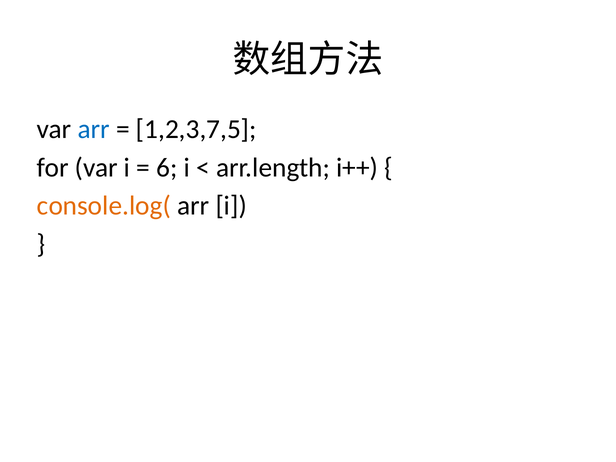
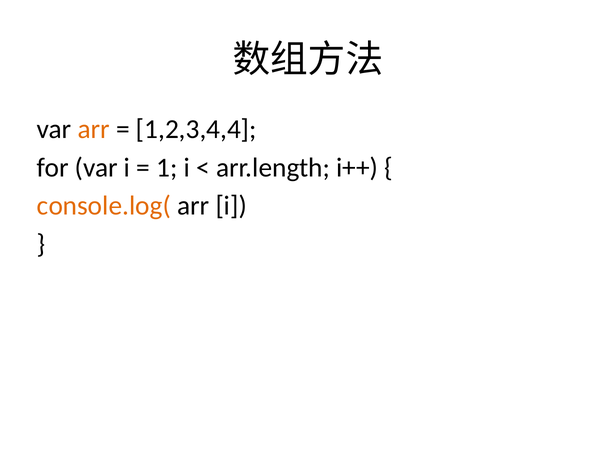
arr colour: blue -> orange (94, 129)
1,2,3,7,5: 1,2,3,7,5 -> 1,2,3,4,4 (196, 129)
6: 6 -> 1 (167, 168)
